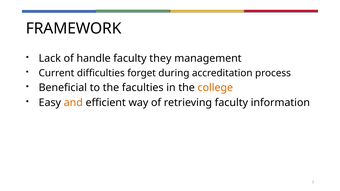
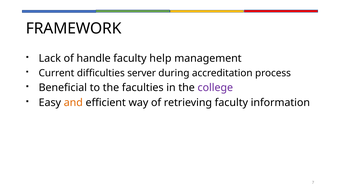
they: they -> help (160, 58)
forget: forget -> server (142, 73)
college colour: orange -> purple (215, 88)
